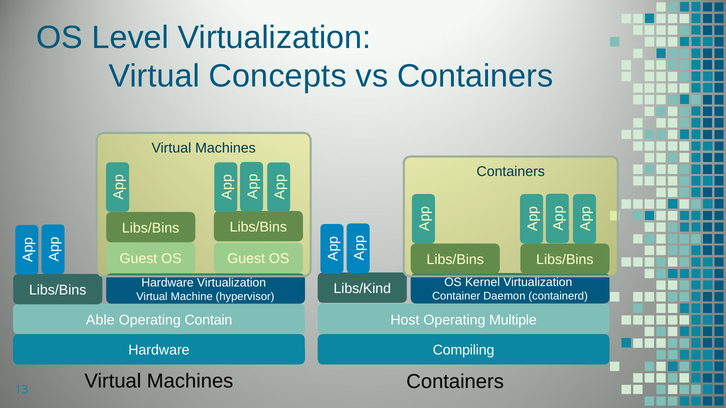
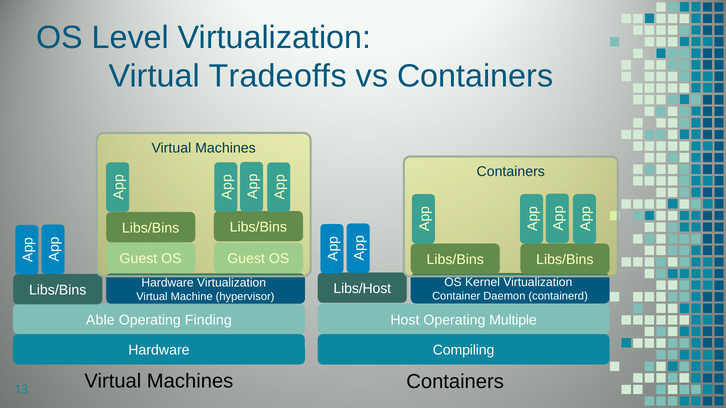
Concepts: Concepts -> Tradeoffs (278, 76)
Libs/Kind: Libs/Kind -> Libs/Host (362, 289)
Contain: Contain -> Finding (208, 320)
